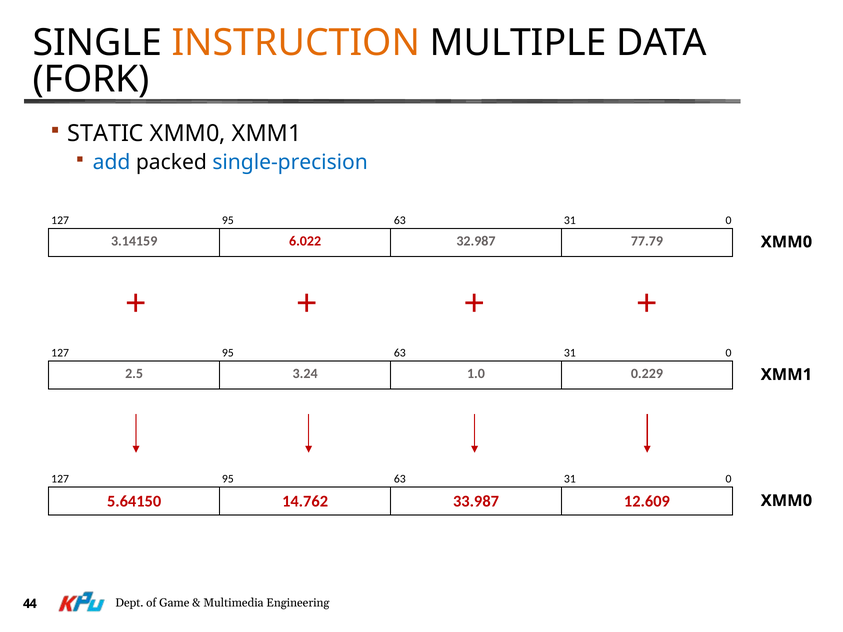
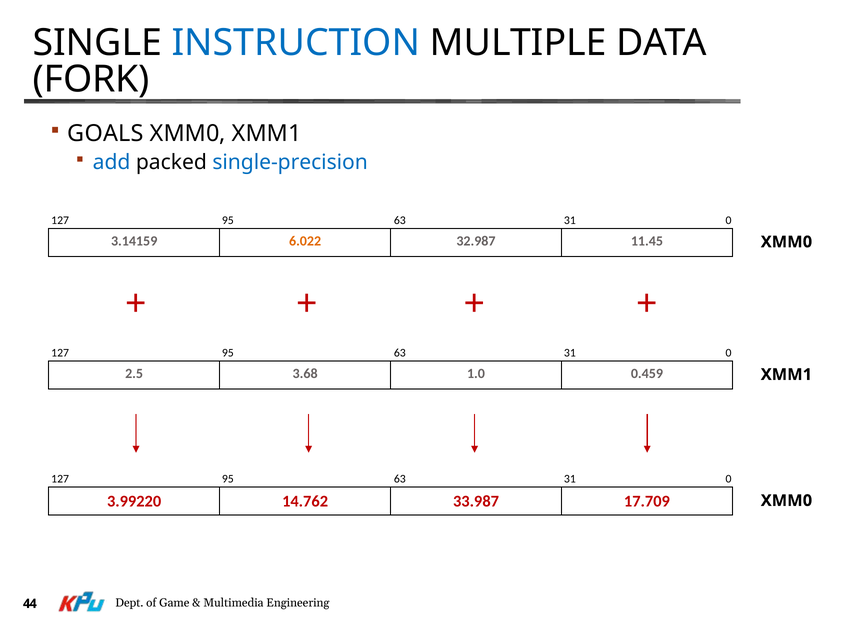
INSTRUCTION colour: orange -> blue (296, 43)
STATIC: STATIC -> GOALS (105, 134)
6.022 colour: red -> orange (305, 241)
77.79: 77.79 -> 11.45 (647, 241)
3.24: 3.24 -> 3.68 (305, 374)
0.229: 0.229 -> 0.459 (647, 374)
5.64150: 5.64150 -> 3.99220 (134, 502)
12.609: 12.609 -> 17.709 (647, 502)
